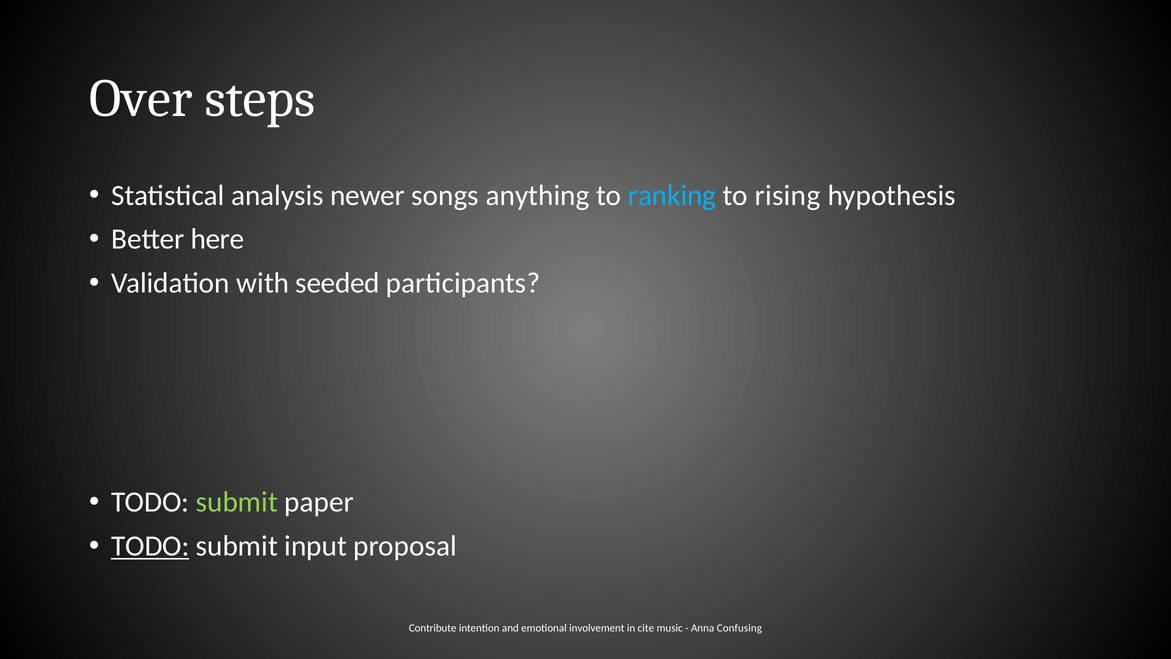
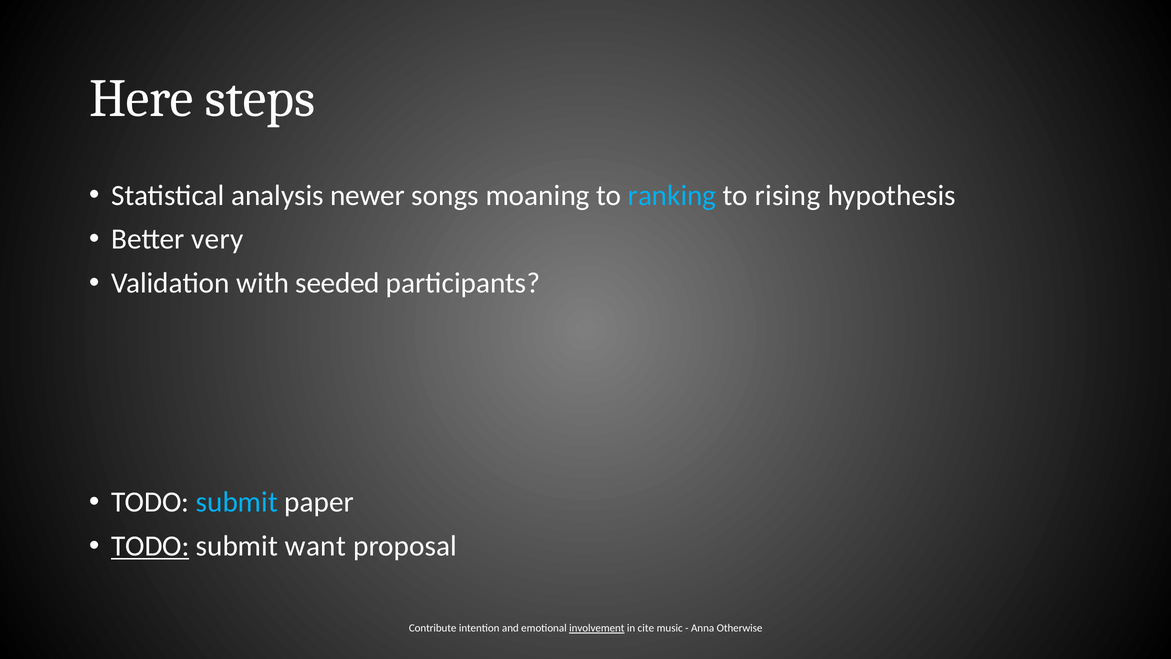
Over: Over -> Here (141, 98)
anything: anything -> moaning (538, 195)
here: here -> very (217, 239)
submit colour: light green -> light blue (237, 502)
input: input -> want (315, 546)
involvement underline: none -> present (597, 628)
Confusing: Confusing -> Otherwise (740, 628)
